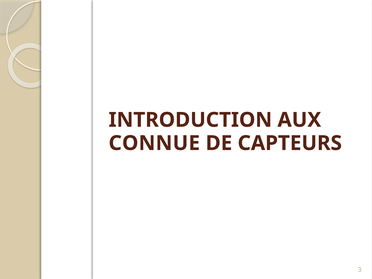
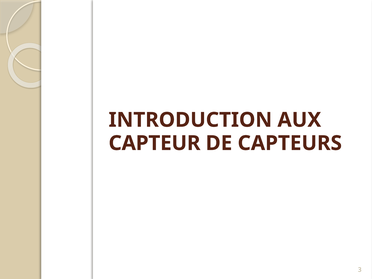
CONNUE: CONNUE -> CAPTEUR (155, 143)
